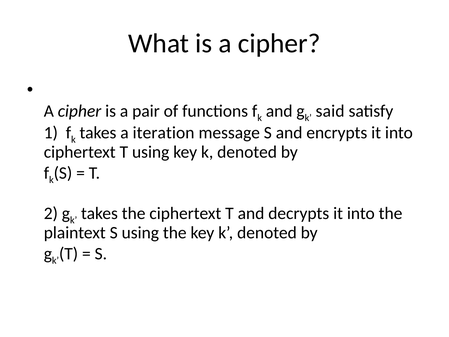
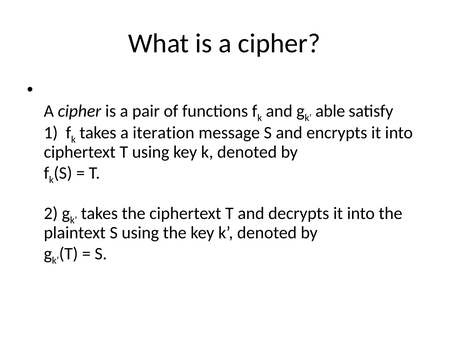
said: said -> able (330, 111)
